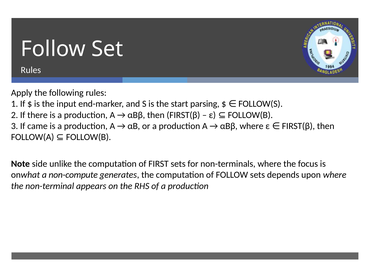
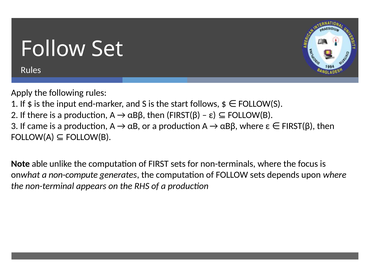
parsing: parsing -> follows (205, 104)
side: side -> able (40, 163)
